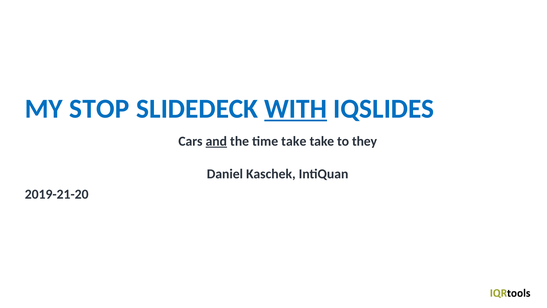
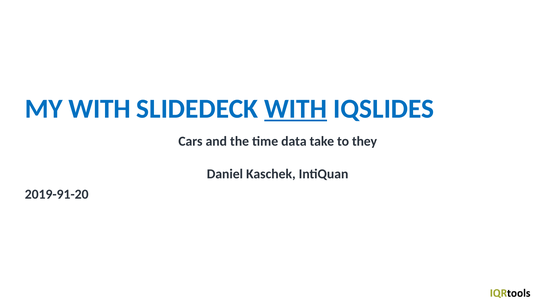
MY STOP: STOP -> WITH (100, 109)
and underline: present -> none (216, 141)
time take: take -> data (294, 141)
2019-21-20: 2019-21-20 -> 2019-91-20 (57, 194)
